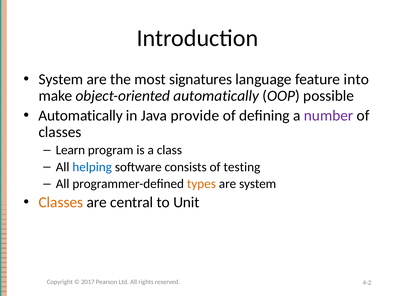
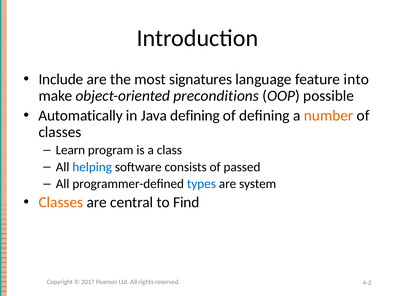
System: System -> Include (61, 79)
object-oriented automatically: automatically -> preconditions (216, 96)
Java provide: provide -> defining (195, 116)
number colour: purple -> orange (329, 116)
testing: testing -> passed (242, 167)
types colour: orange -> blue (201, 184)
Unit: Unit -> Find (186, 202)
